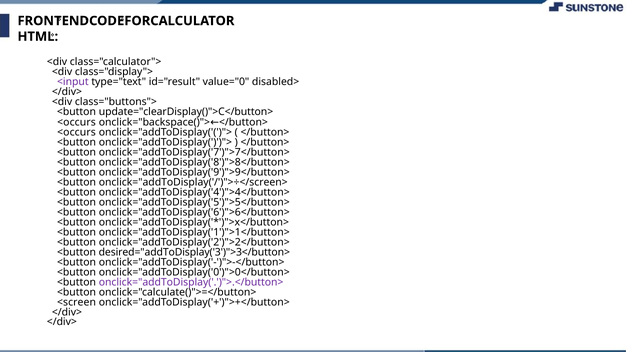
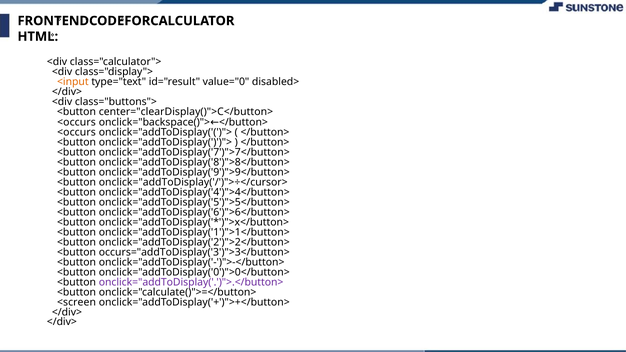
<input colour: purple -> orange (73, 82)
update="clearDisplay()">C</button>: update="clearDisplay()">C</button> -> center="clearDisplay()">C</button> (186, 112)
onclick="addToDisplay('/')">÷</screen>: onclick="addToDisplay('/')">÷</screen> -> onclick="addToDisplay('/')">÷</cursor> (193, 182)
desired="addToDisplay('3')">3</button>: desired="addToDisplay('3')">3</button> -> occurs="addToDisplay('3')">3</button> (194, 253)
